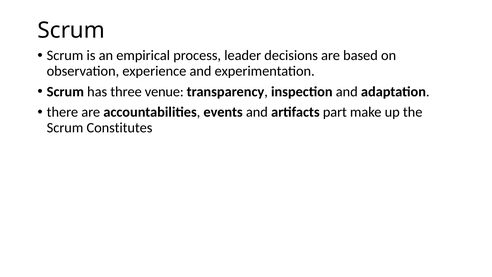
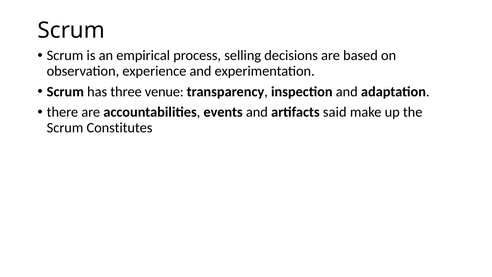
leader: leader -> selling (243, 55)
part: part -> said (335, 112)
